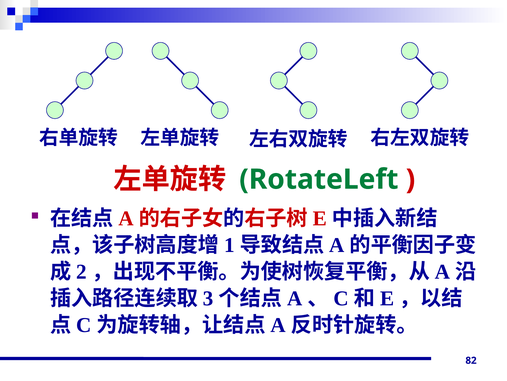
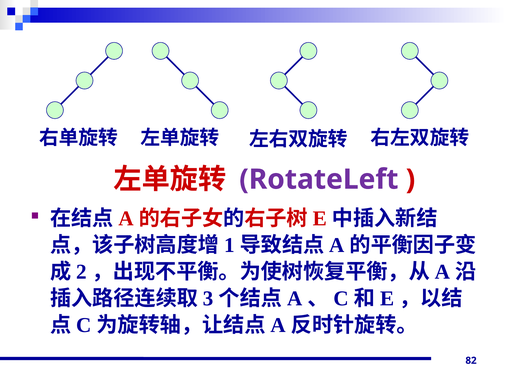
RotateLeft colour: green -> purple (319, 179)
